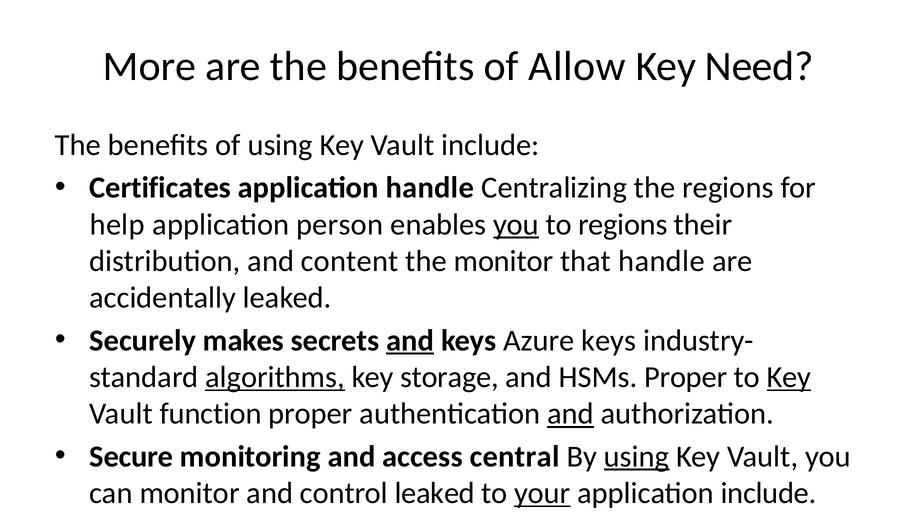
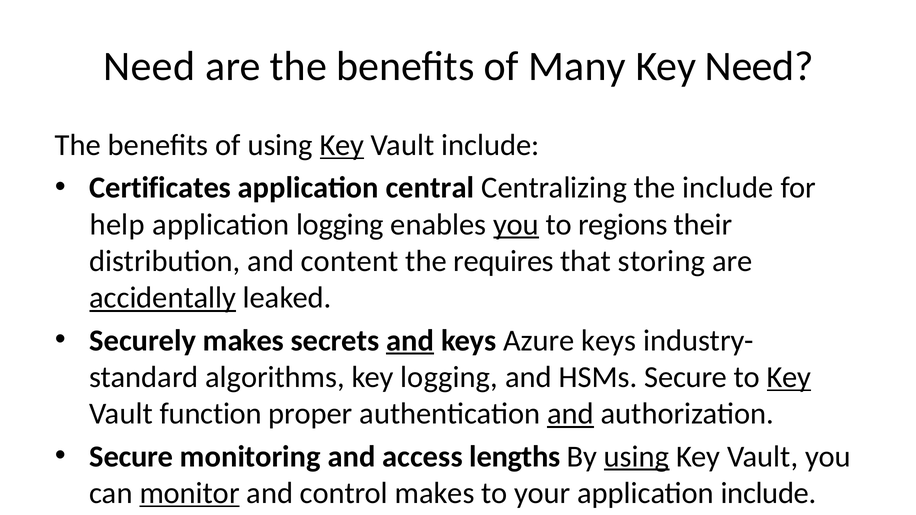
More: More -> Need (149, 66)
of Allow: Allow -> Many (577, 66)
Key underline: none -> present (342, 145)
application handle: handle -> central (430, 188)
the regions: regions -> include (728, 188)
application person: person -> logging (340, 225)
the monitor: monitor -> requires (504, 261)
that handle: handle -> storing (662, 261)
accidentally underline: none -> present (163, 298)
algorithms underline: present -> none (275, 377)
key storage: storage -> logging (449, 377)
HSMs Proper: Proper -> Secure (686, 377)
central: central -> lengths (515, 457)
monitor underline: none -> present (190, 493)
control leaked: leaked -> makes (435, 493)
your underline: present -> none (542, 493)
